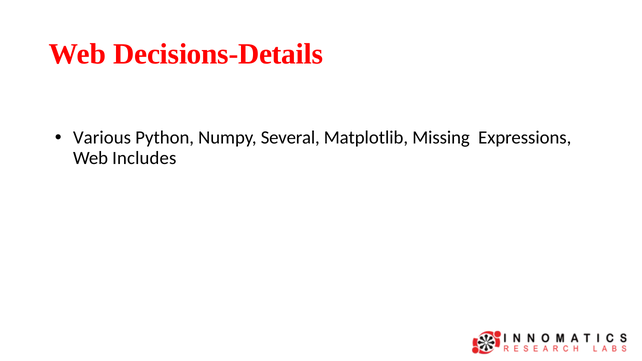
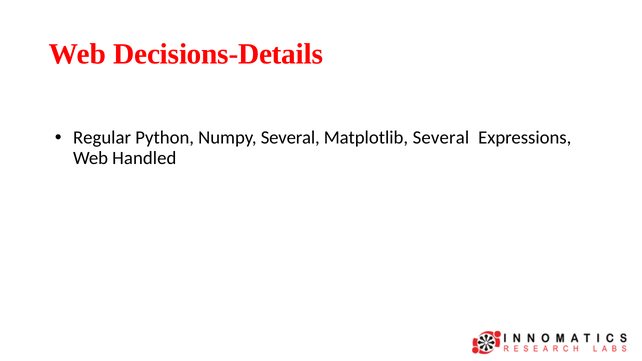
Various: Various -> Regular (102, 138)
Matplotlib Missing: Missing -> Several (441, 138)
Includes: Includes -> Handled (144, 158)
